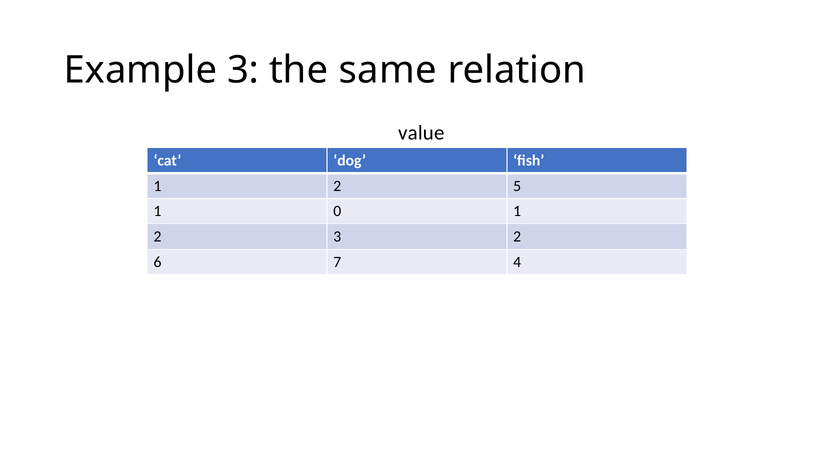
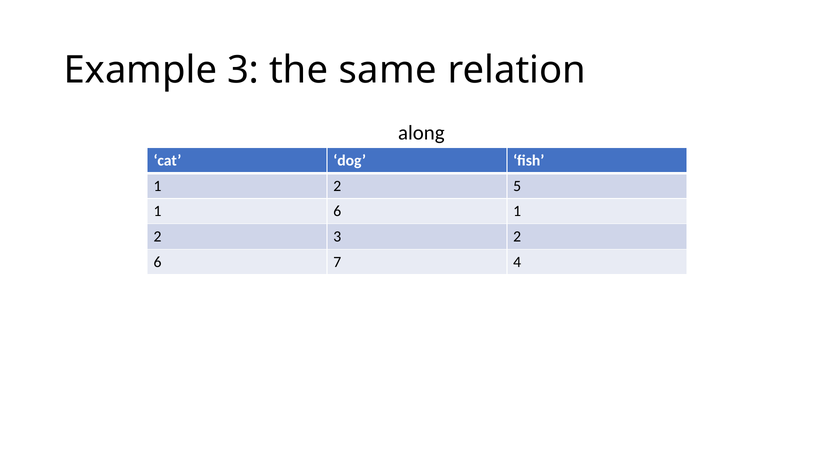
value: value -> along (421, 133)
1 0: 0 -> 6 (337, 211)
